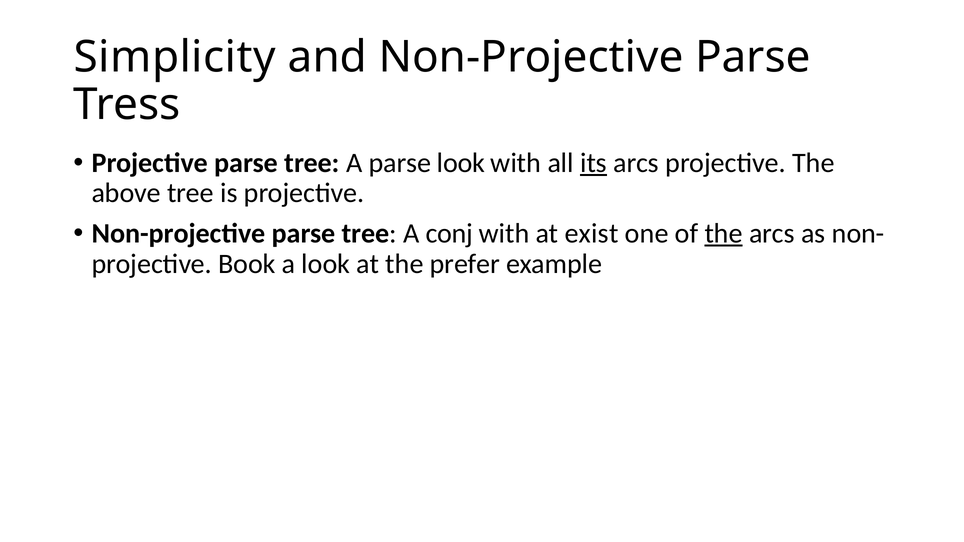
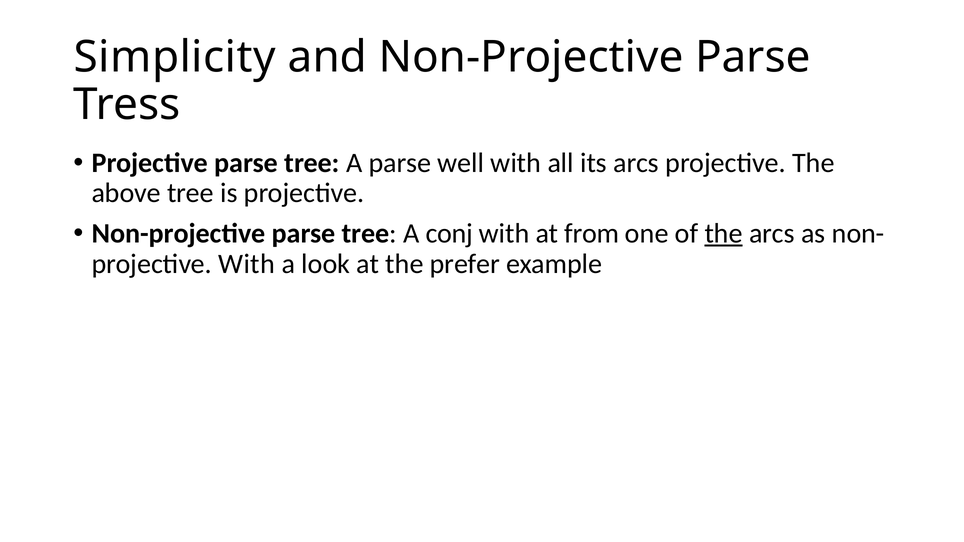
parse look: look -> well (461, 163)
its underline: present -> none (594, 163)
exist: exist -> from (592, 234)
projective Book: Book -> With (247, 264)
